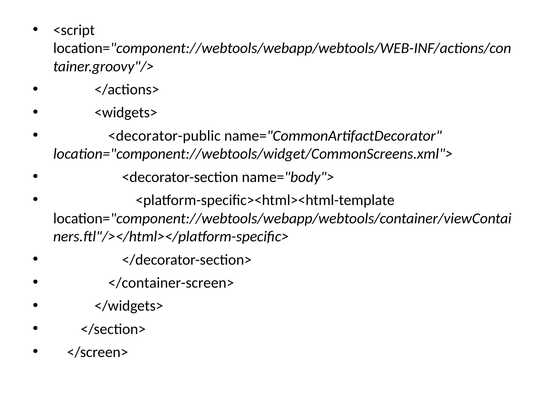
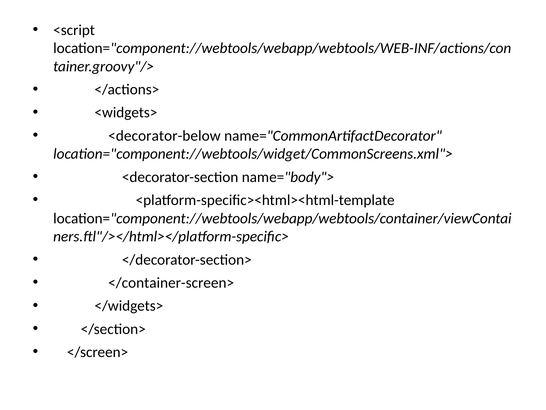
<decorator-public: <decorator-public -> <decorator-below (164, 136)
